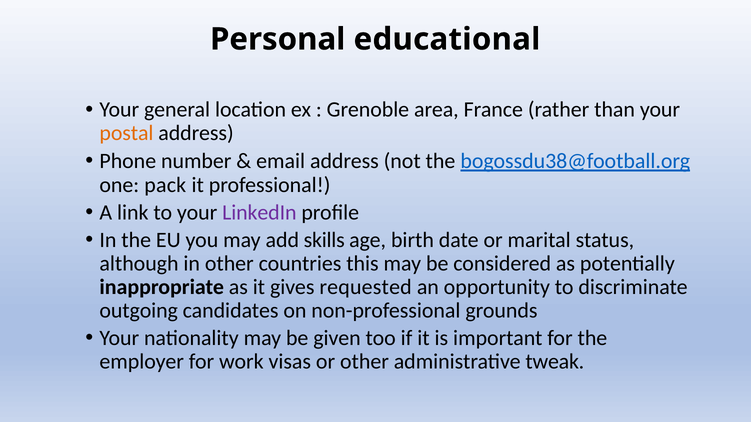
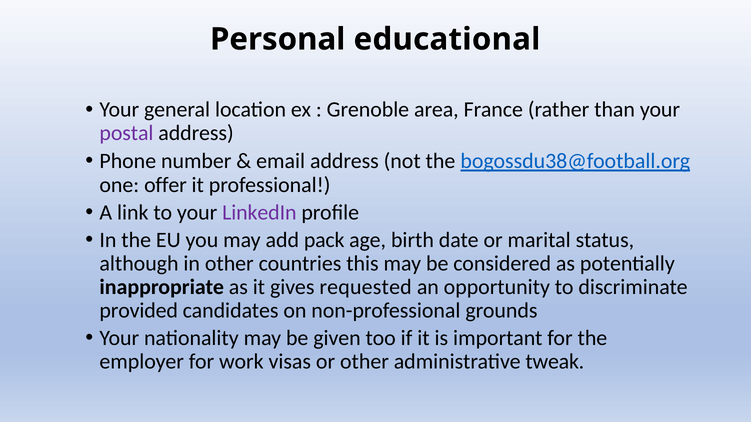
postal colour: orange -> purple (126, 133)
pack: pack -> offer (165, 185)
skills: skills -> pack (324, 240)
outgoing: outgoing -> provided (139, 311)
